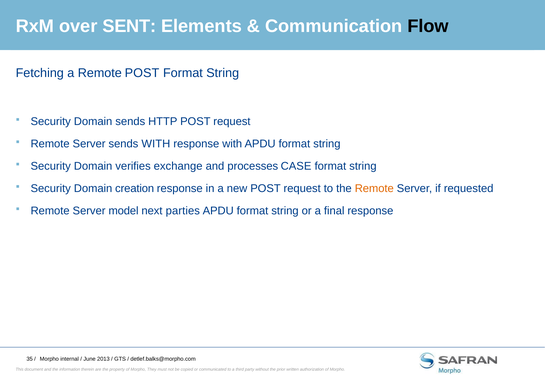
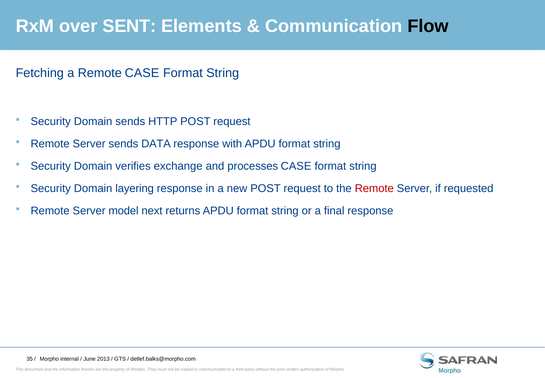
Remote POST: POST -> CASE (142, 73)
sends WITH: WITH -> DATA (156, 143)
creation: creation -> layering (135, 188)
Remote colour: orange -> red (374, 188)
parties: parties -> returns (183, 211)
